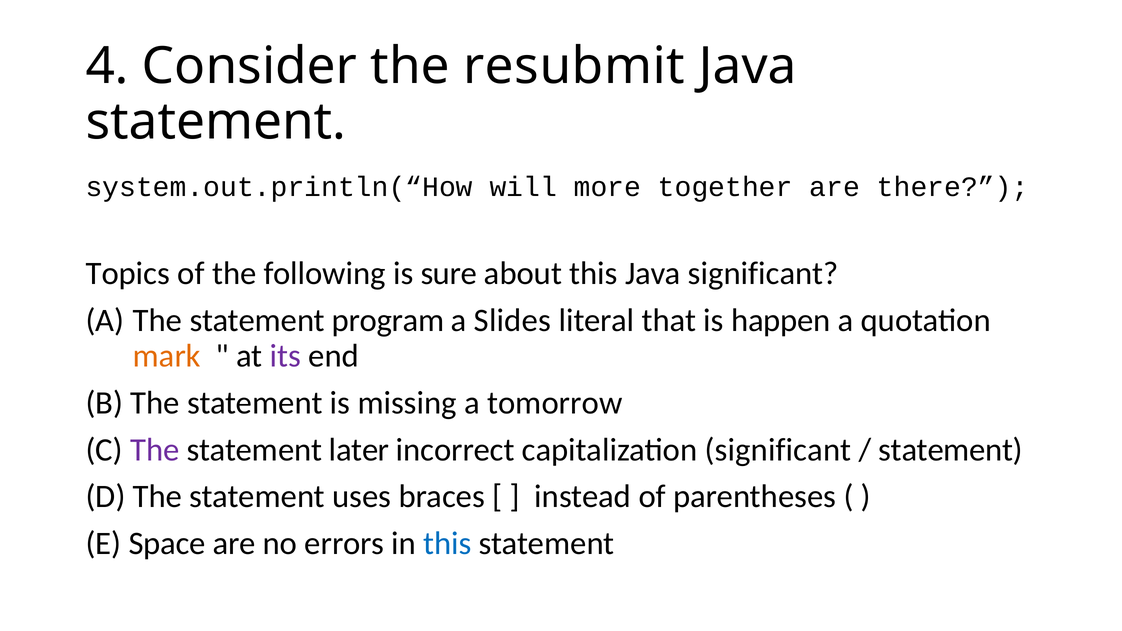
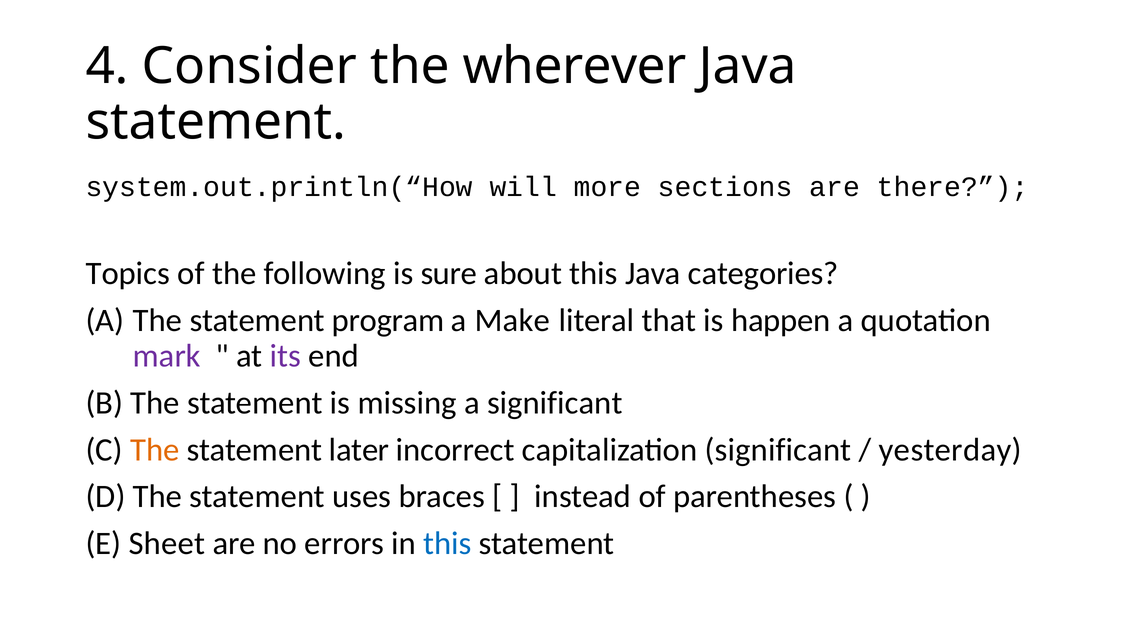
resubmit: resubmit -> wherever (575, 66)
together: together -> sections (725, 187)
Java significant: significant -> categories (763, 274)
Slides: Slides -> Make (512, 321)
mark colour: orange -> purple (167, 356)
a tomorrow: tomorrow -> significant (555, 403)
The colour: purple -> orange (155, 450)
statement: statement -> yesterday (950, 450)
Space: Space -> Sheet (167, 544)
